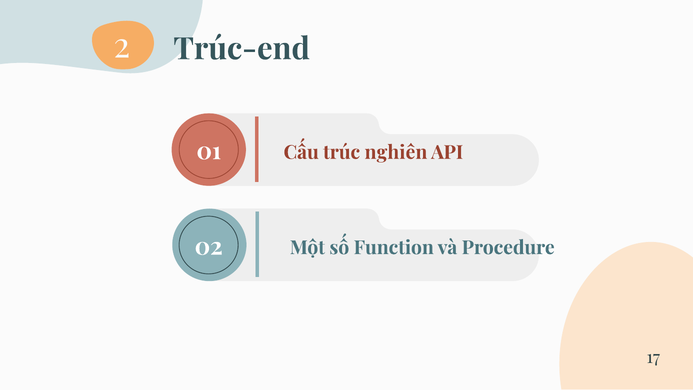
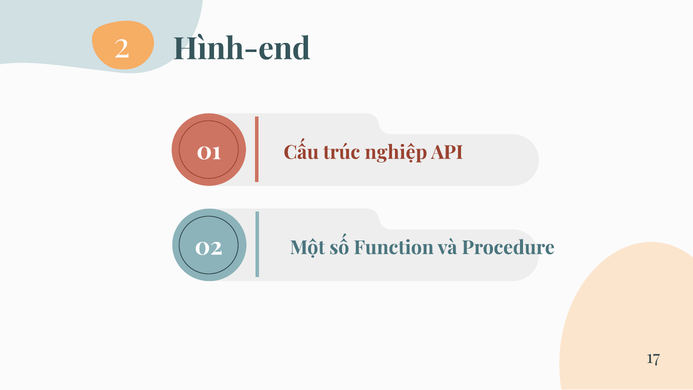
Trúc-end: Trúc-end -> Hình-end (242, 49)
nghiên: nghiên -> nghiệp (396, 152)
